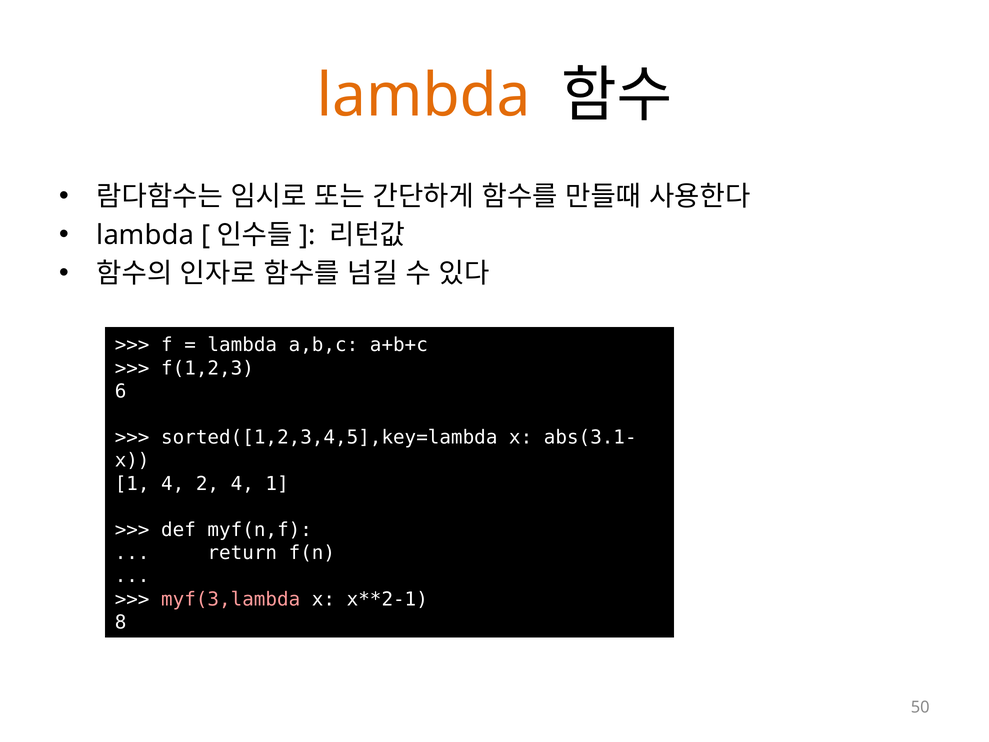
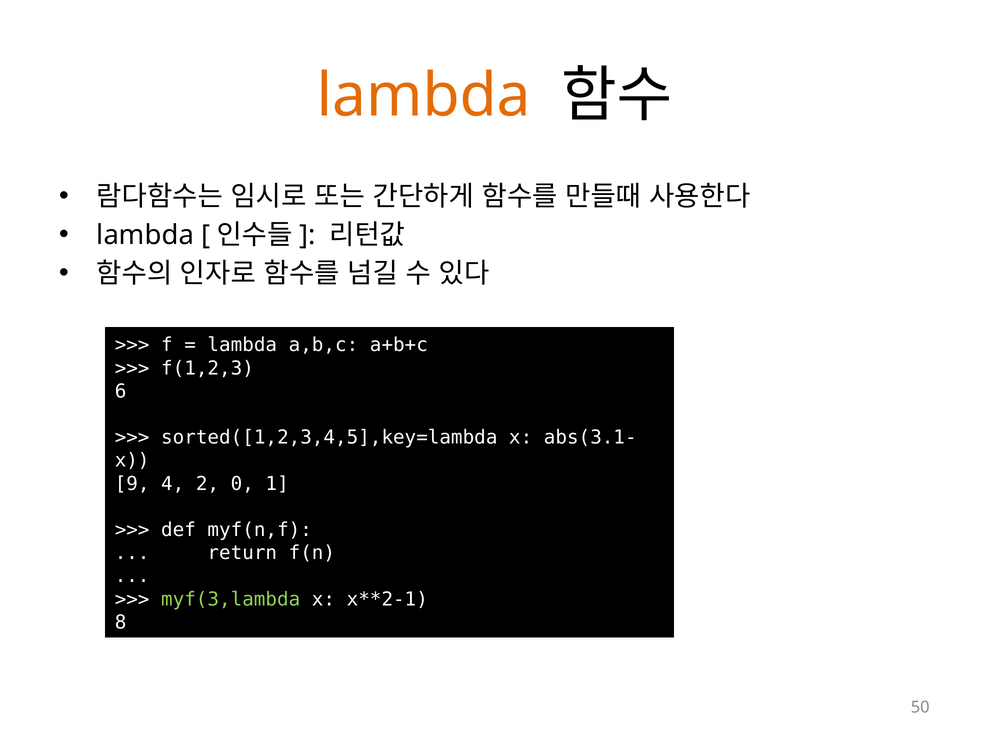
1: 1 -> 9 (132, 484)
2 4: 4 -> 0 (242, 484)
myf(3,lambda colour: pink -> light green (231, 599)
